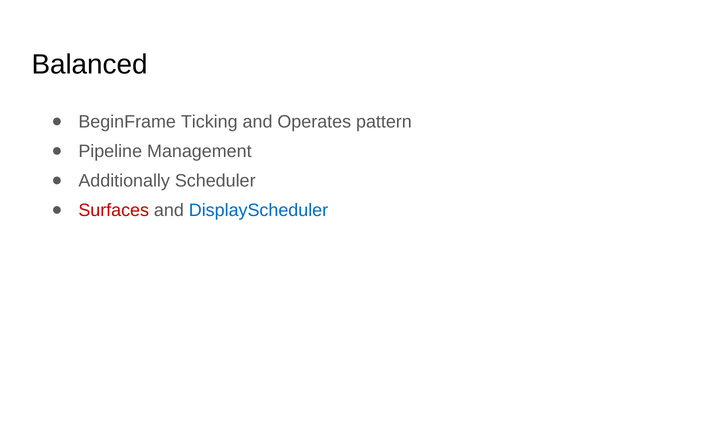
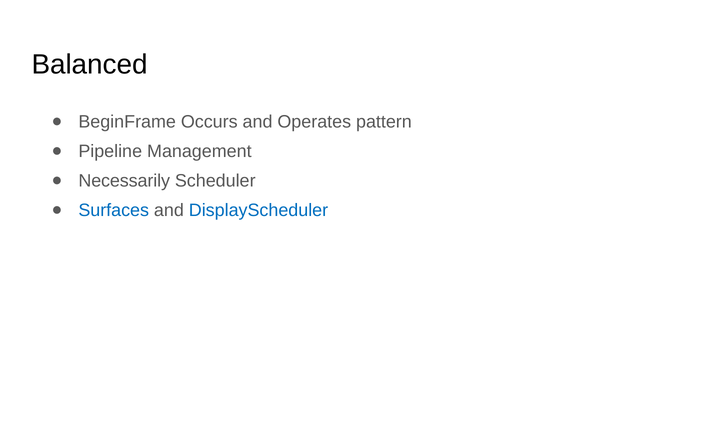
Ticking: Ticking -> Occurs (209, 122)
Additionally: Additionally -> Necessarily (124, 181)
Surfaces colour: red -> blue (114, 210)
